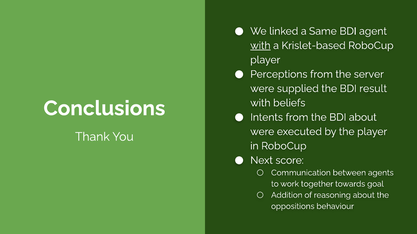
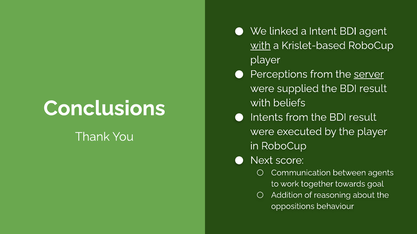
Same: Same -> Intent (323, 31)
server underline: none -> present (369, 74)
from the BDI about: about -> result (363, 118)
